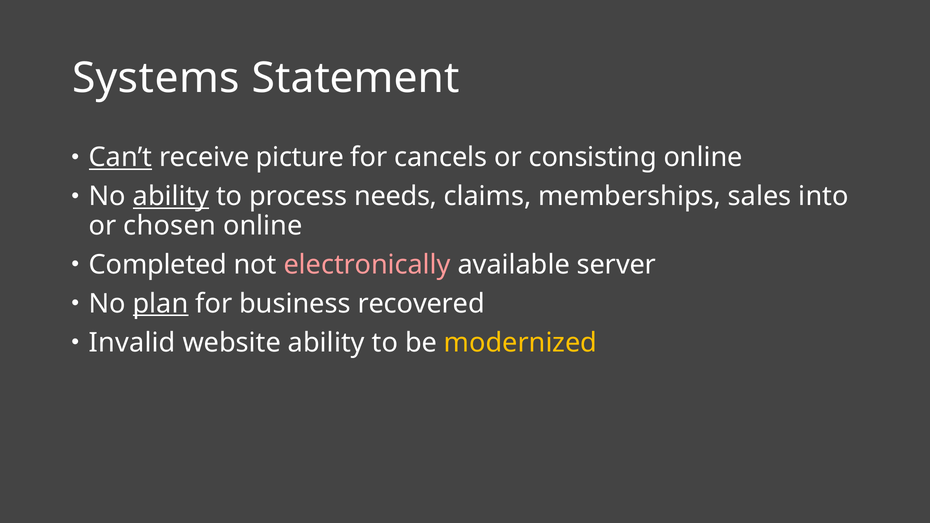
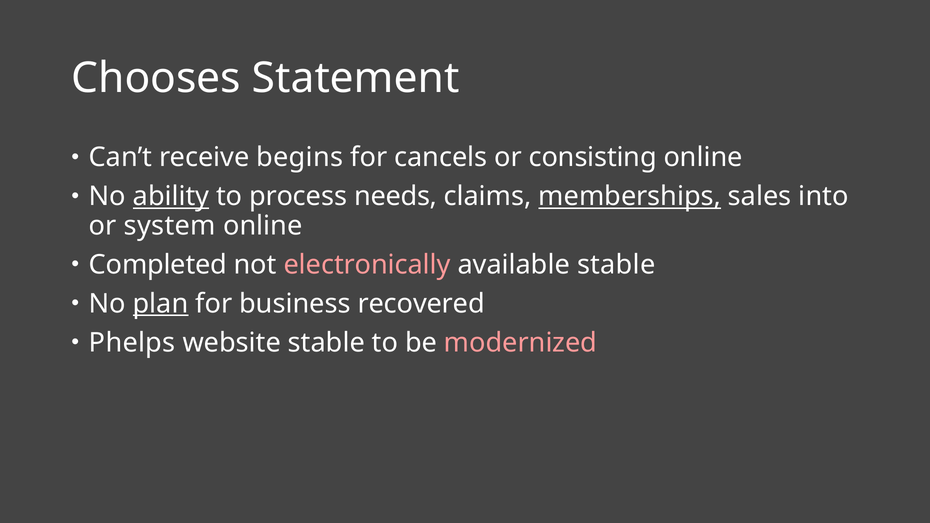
Systems: Systems -> Chooses (156, 78)
Can’t underline: present -> none (121, 157)
picture: picture -> begins (300, 157)
memberships underline: none -> present (630, 196)
chosen: chosen -> system (170, 226)
available server: server -> stable (616, 265)
Invalid: Invalid -> Phelps (132, 343)
website ability: ability -> stable (326, 343)
modernized colour: yellow -> pink (521, 343)
